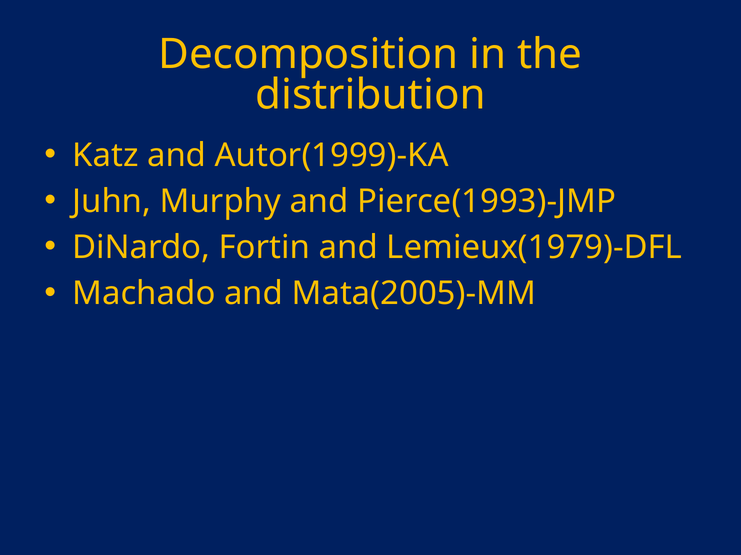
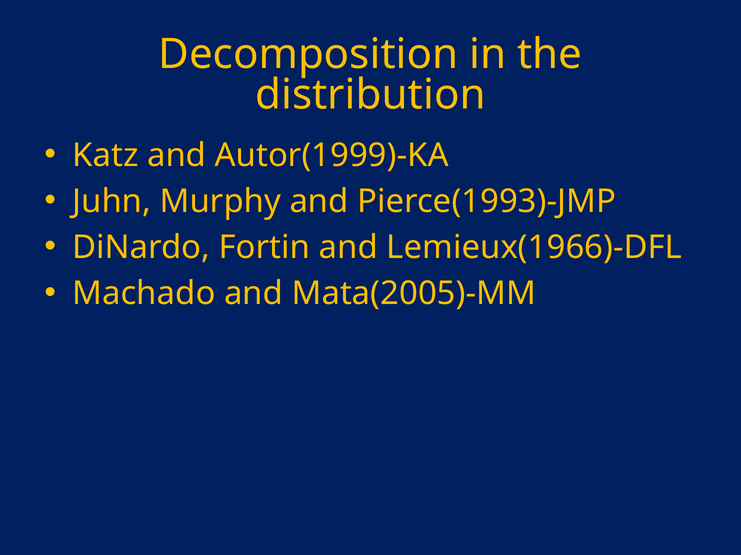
Lemieux(1979)-DFL: Lemieux(1979)-DFL -> Lemieux(1966)-DFL (534, 248)
